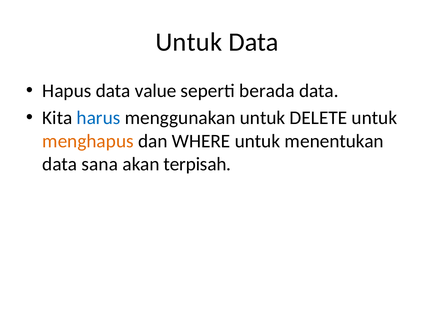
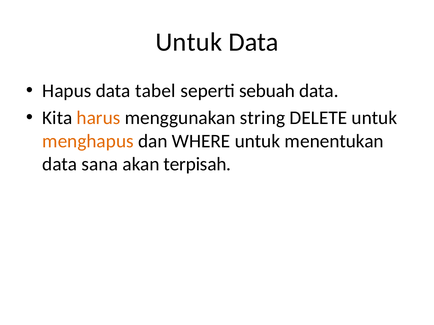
value: value -> tabel (155, 91)
berada: berada -> sebuah (267, 91)
harus colour: blue -> orange (98, 118)
menggunakan untuk: untuk -> string (262, 118)
